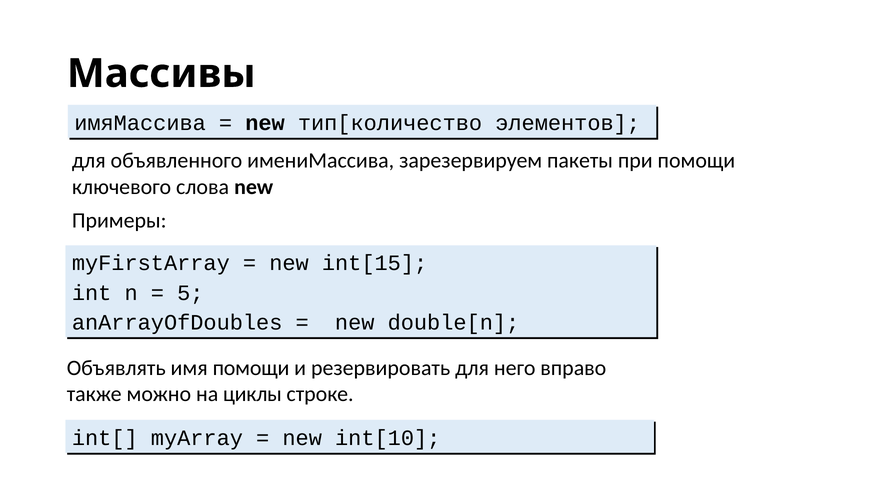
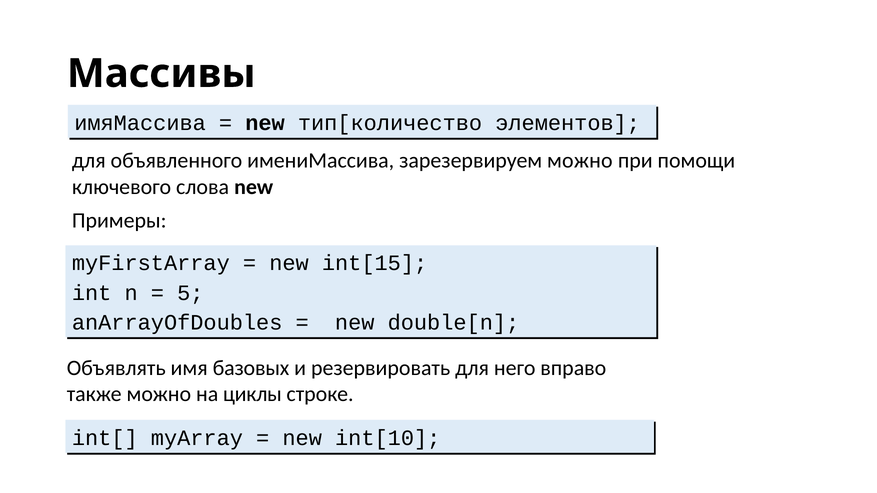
зарезервируем пакеты: пакеты -> можно (580, 161)
имя помощи: помощи -> базовых (251, 368)
